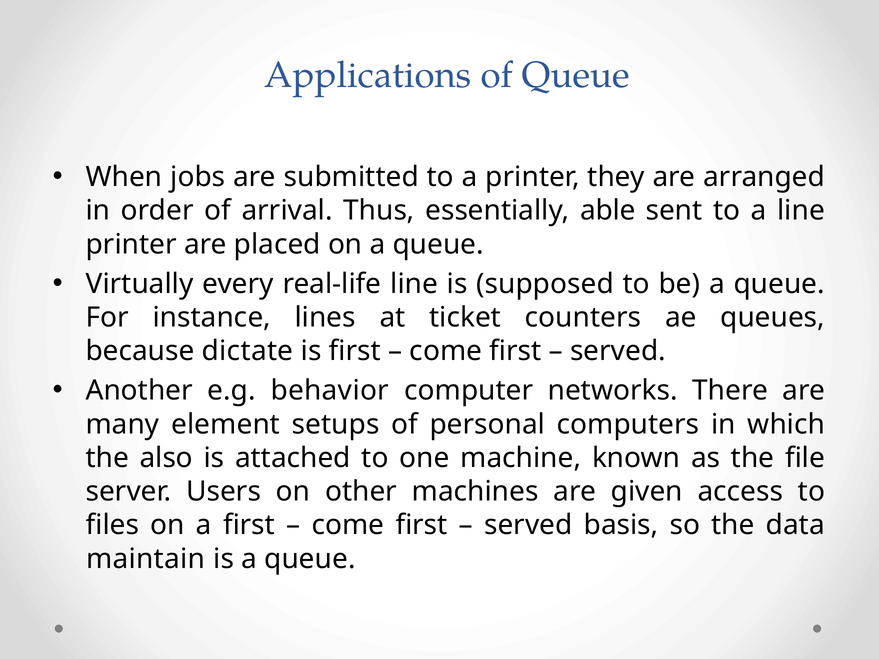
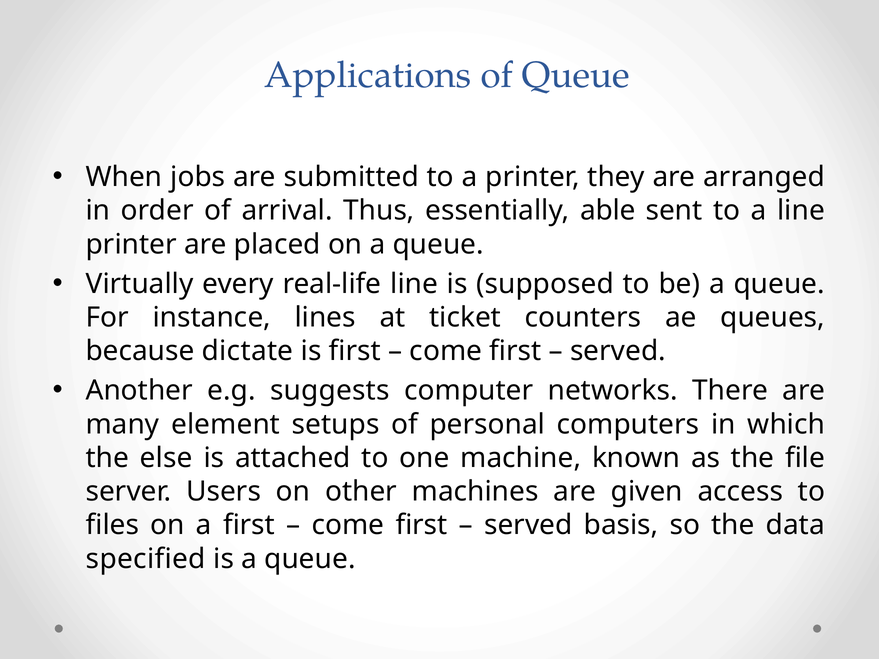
behavior: behavior -> suggests (330, 391)
also: also -> else (166, 458)
maintain: maintain -> specified (146, 559)
